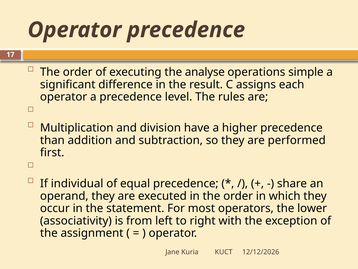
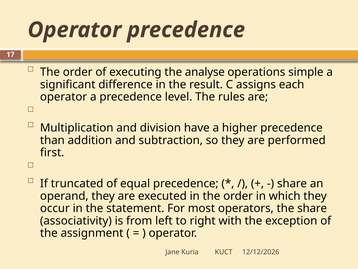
individual: individual -> truncated (77, 183)
the lower: lower -> share (312, 208)
